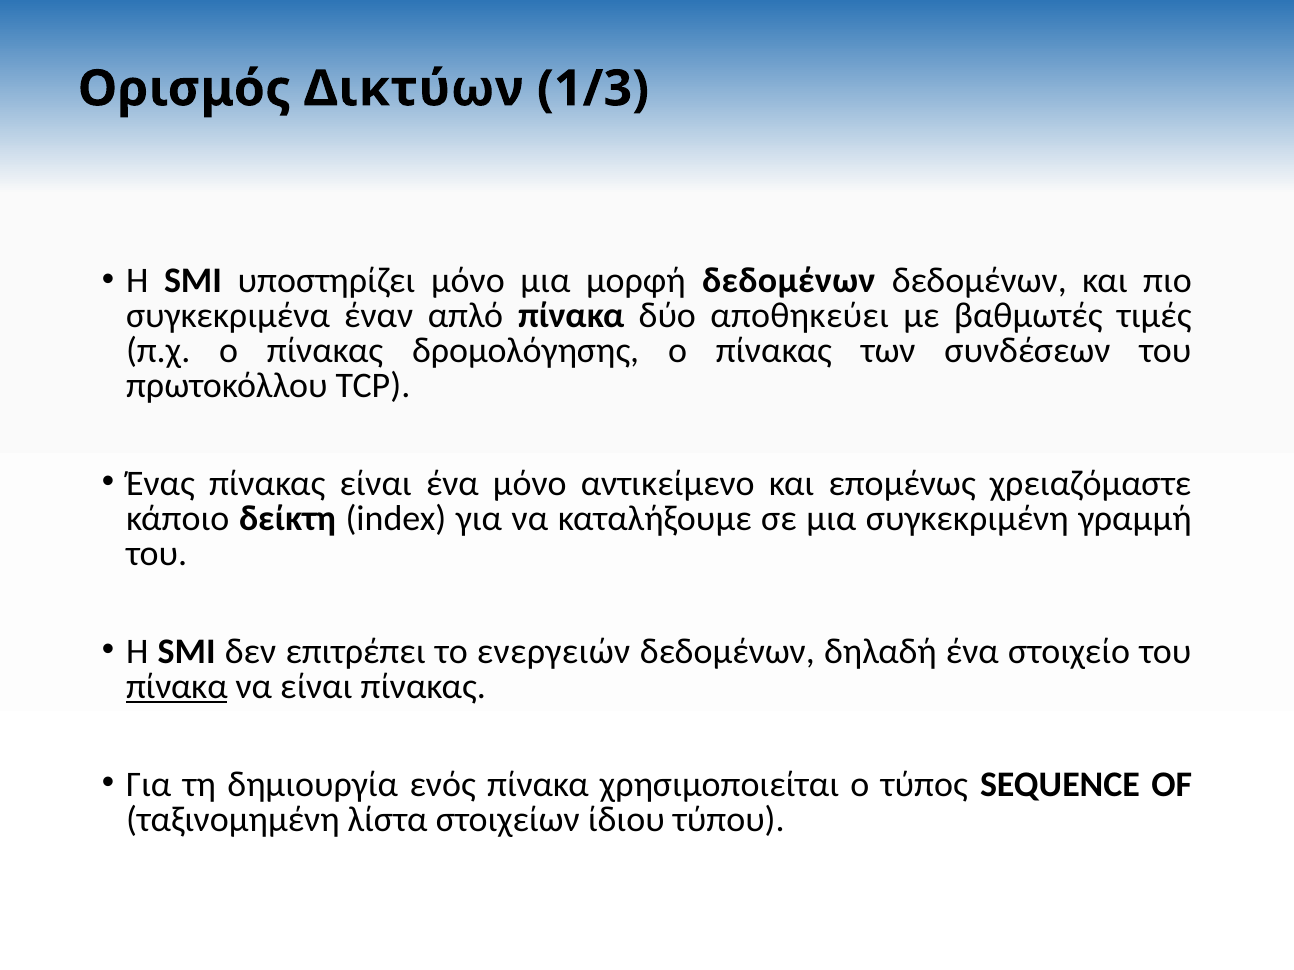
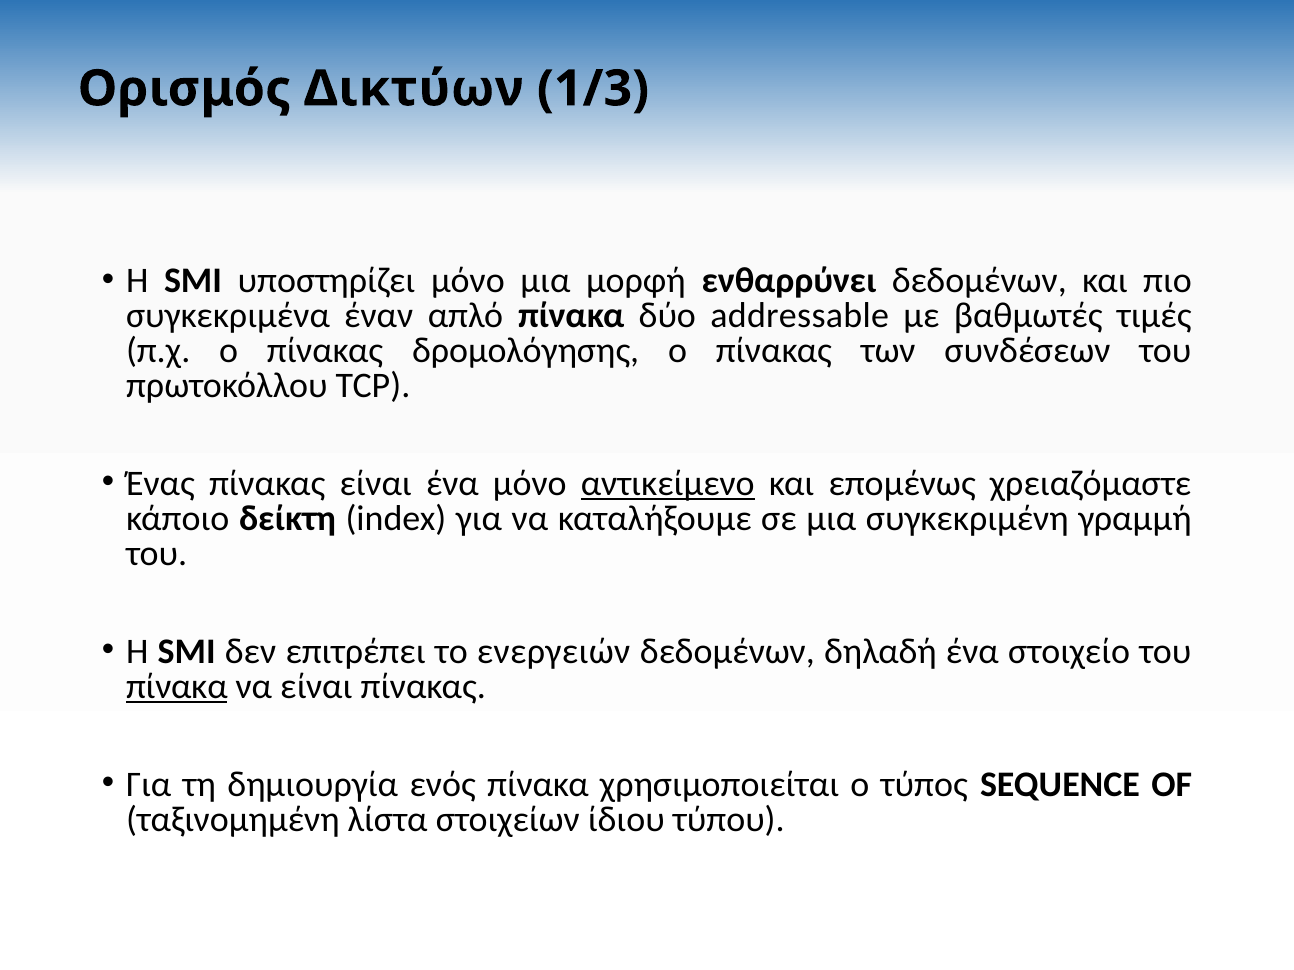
μορφή δεδομένων: δεδομένων -> ενθαρρύνει (789, 281)
αποθηκεύει: αποθηκεύει -> addressable (800, 316)
αντικείμενο underline: none -> present (668, 484)
